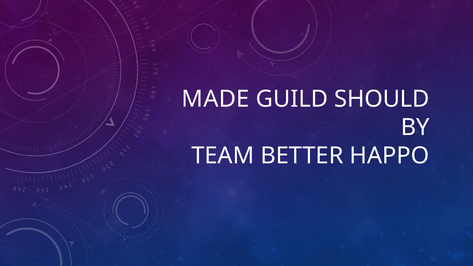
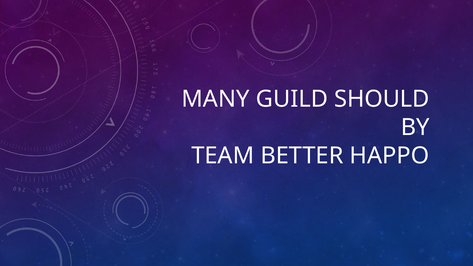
MADE: MADE -> MANY (216, 99)
